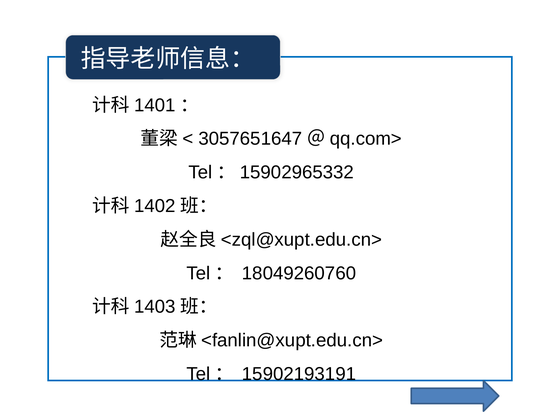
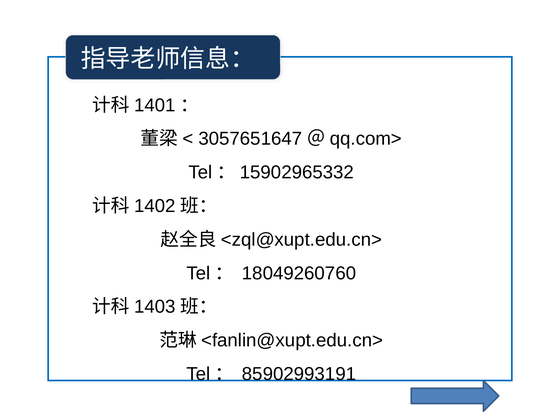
15902193191: 15902193191 -> 85902993191 (299, 374)
